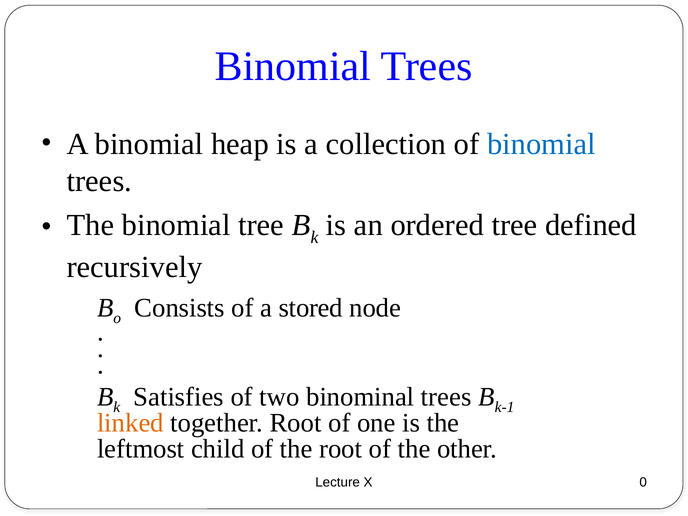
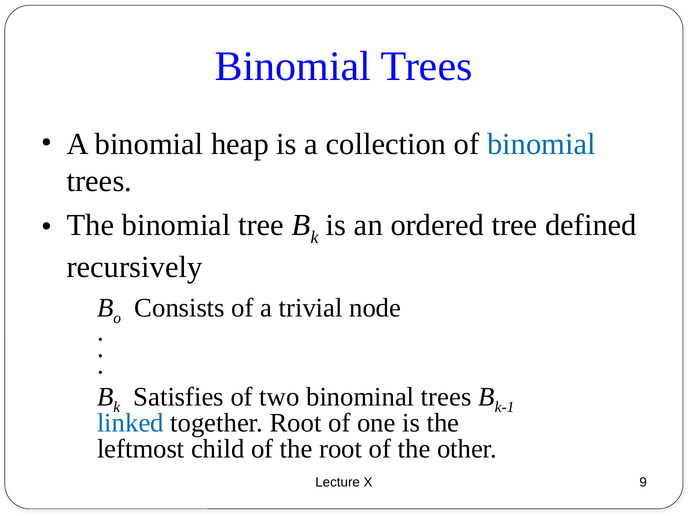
stored: stored -> trivial (311, 308)
linked colour: orange -> blue (130, 423)
0: 0 -> 9 (643, 482)
